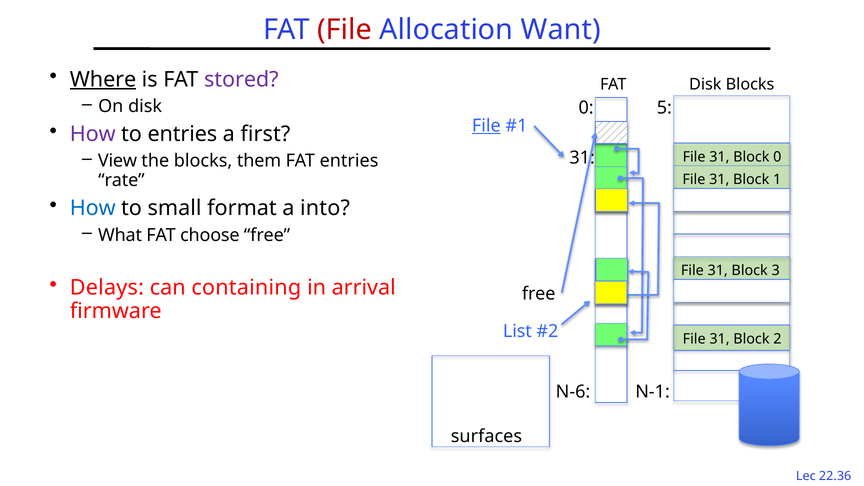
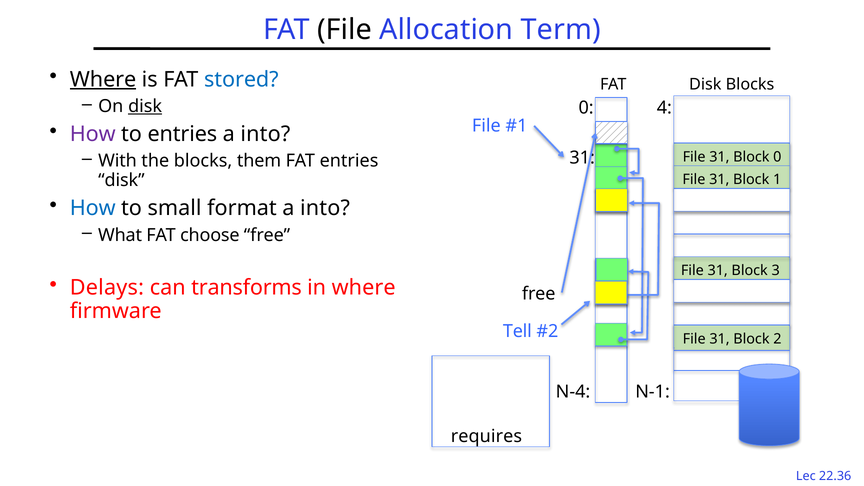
File colour: red -> black (345, 30)
Want: Want -> Term (561, 30)
stored colour: purple -> blue (241, 79)
disk underline: none -> present (145, 106)
5: 5 -> 4 (664, 108)
File underline: present -> none (486, 126)
first: first -> into (265, 134)
View: View -> With (118, 161)
rate: rate -> disk (121, 180)
containing: containing -> transforms (247, 288)
in arrival: arrival -> where (364, 288)
List: List -> Tell (517, 331)
N-6: N-6 -> N-4 (573, 392)
surfaces: surfaces -> requires (486, 436)
